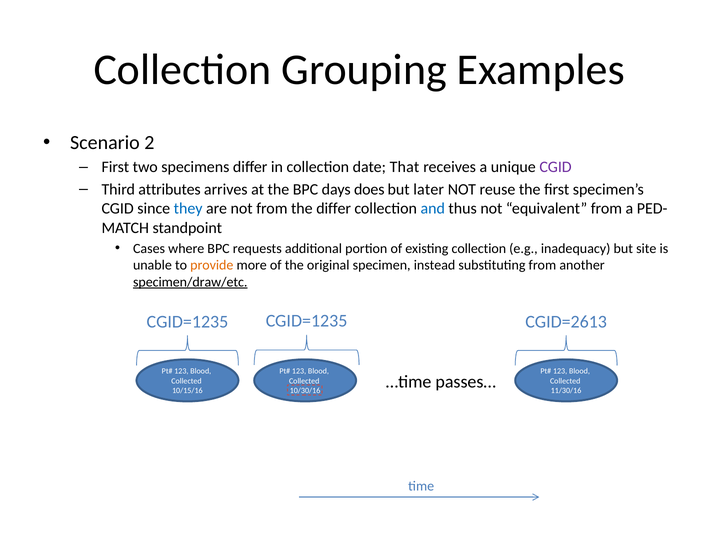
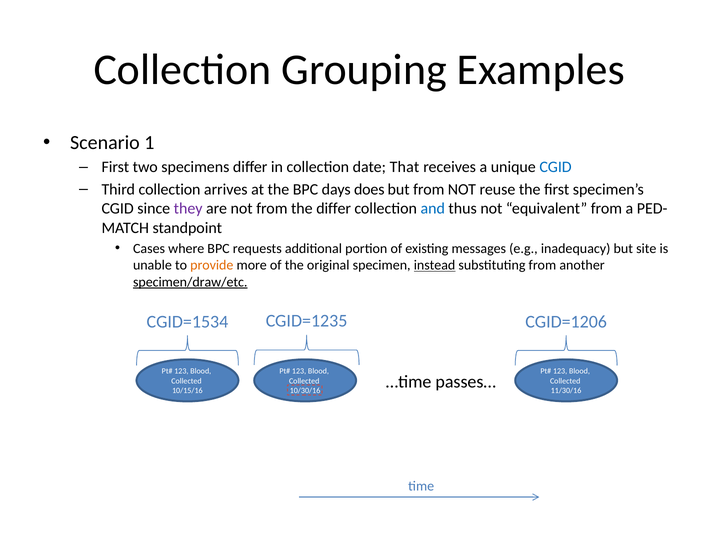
2: 2 -> 1 (149, 143)
CGID colour: purple -> blue (556, 167)
Third attributes: attributes -> collection (170, 190)
but later: later -> from (429, 190)
they colour: blue -> purple (188, 209)
existing collection: collection -> messages (479, 249)
instead underline: none -> present (435, 265)
CGID=1235: CGID=1235 -> CGID=1534 (187, 322)
CGID=2613: CGID=2613 -> CGID=1206 (566, 322)
